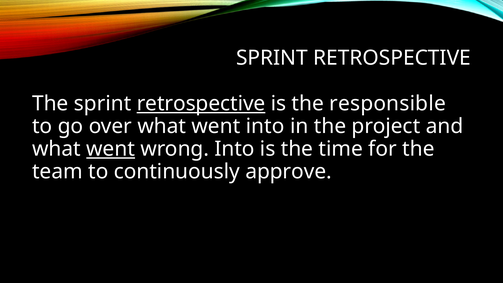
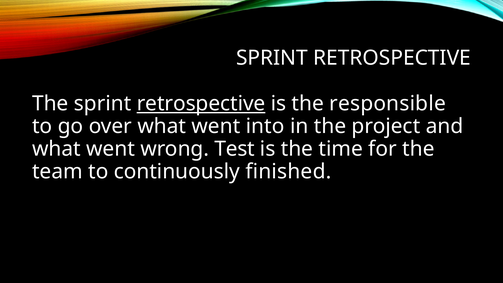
went underline: present -> none (111, 149)
wrong Into: Into -> Test (235, 149)
approve: approve -> finished (288, 171)
